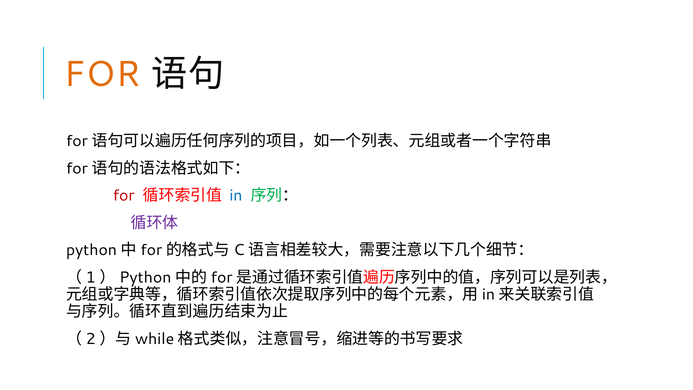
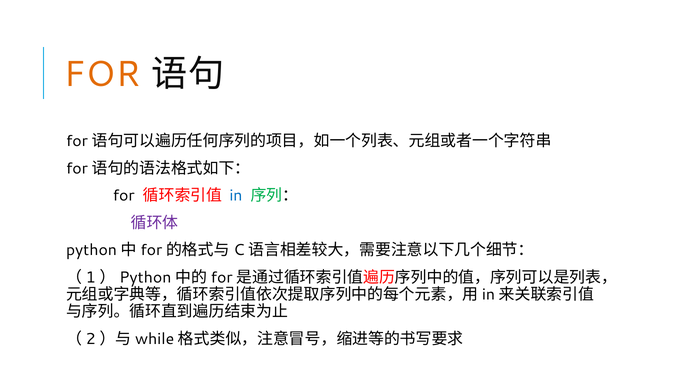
for colour: red -> black (124, 196)
